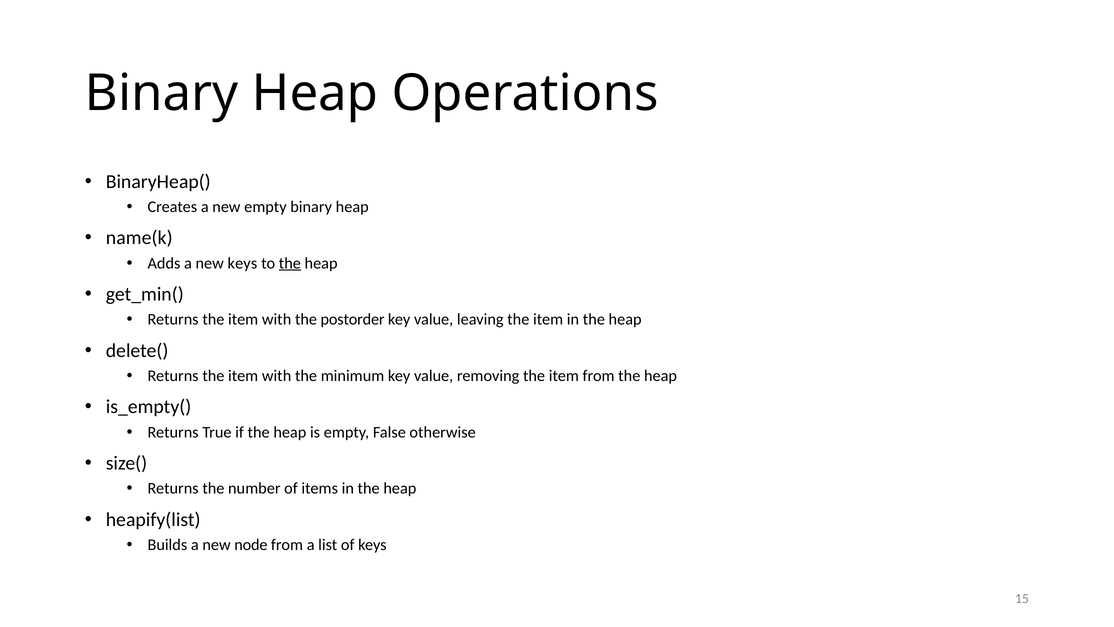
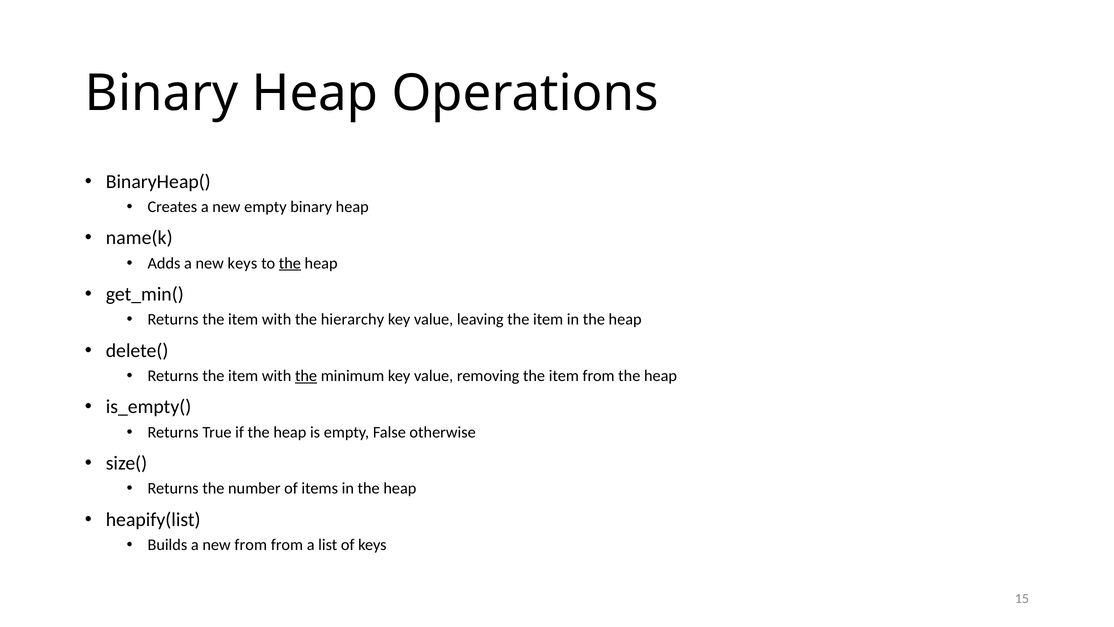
postorder: postorder -> hierarchy (352, 319)
the underline: none -> present (306, 376)
new node: node -> from (251, 544)
